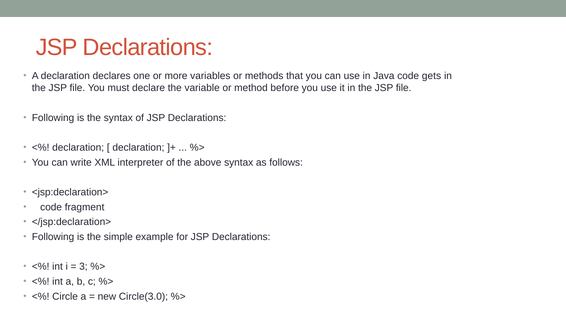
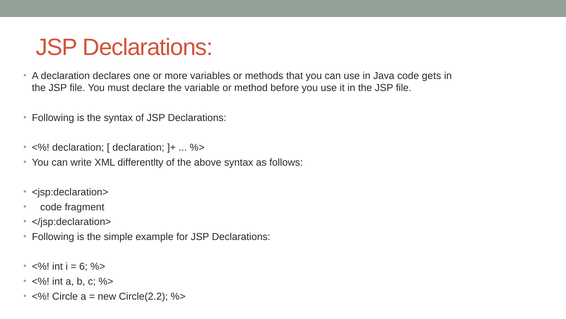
interpreter: interpreter -> differentlty (140, 162)
3: 3 -> 6 (83, 266)
Circle(3.0: Circle(3.0 -> Circle(2.2 (143, 296)
